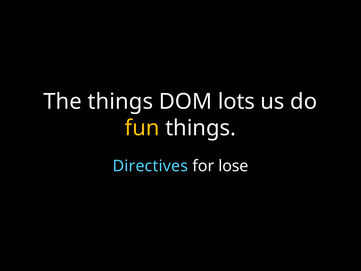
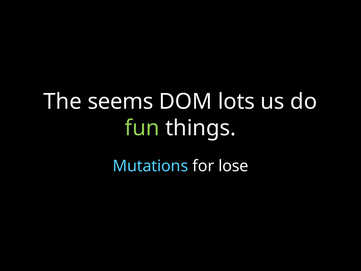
The things: things -> seems (120, 101)
fun colour: yellow -> light green (142, 128)
Directives: Directives -> Mutations (150, 166)
